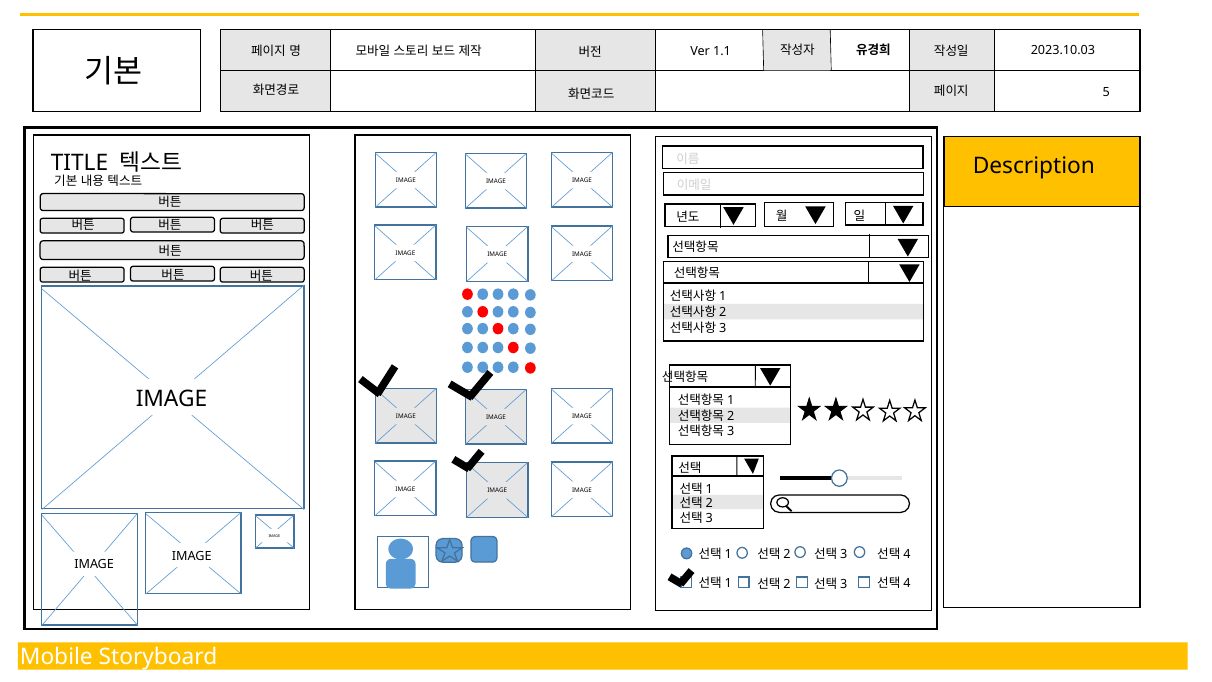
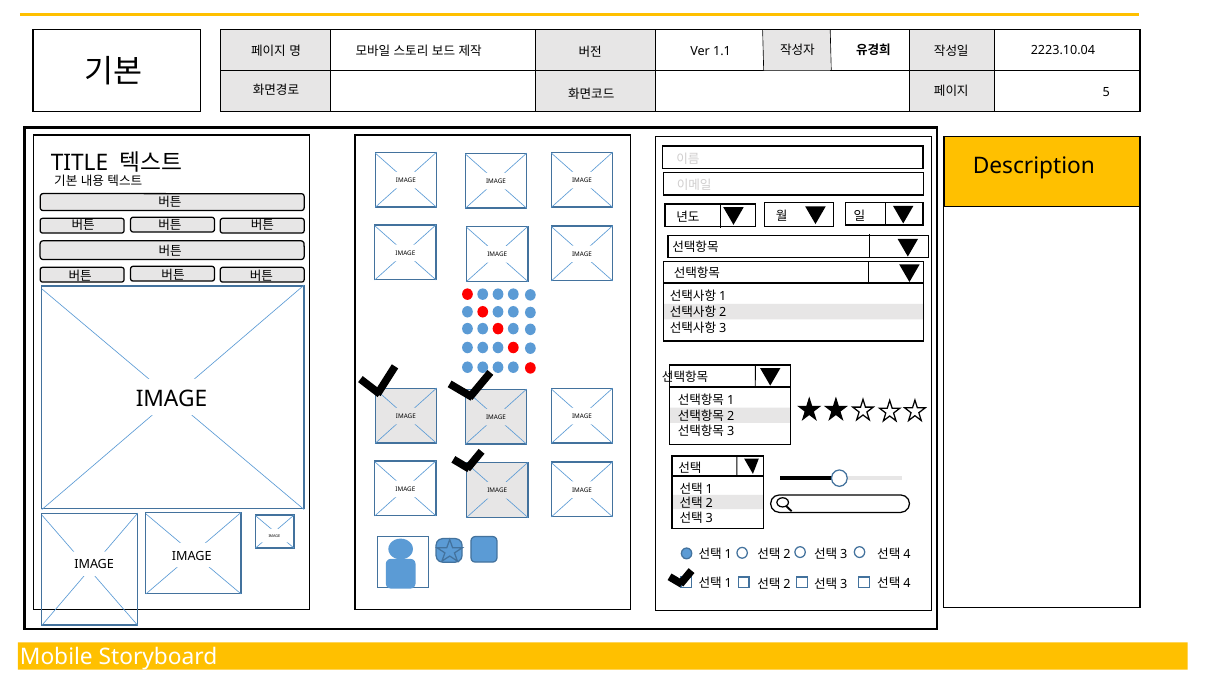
2023.10.03: 2023.10.03 -> 2223.10.04 (1063, 50)
